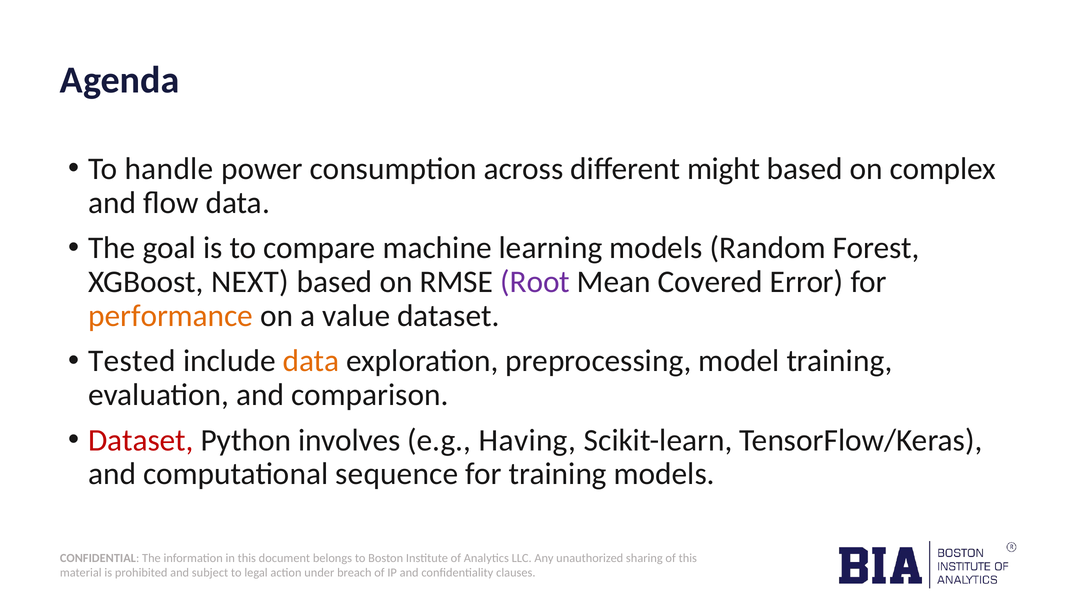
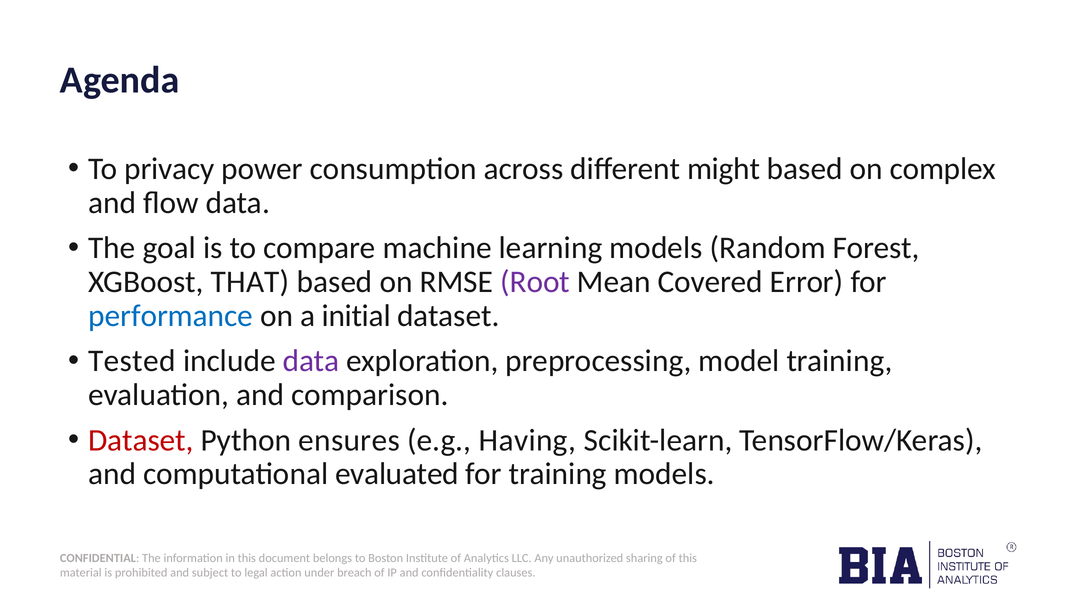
handle: handle -> privacy (169, 169)
NEXT: NEXT -> THAT (250, 282)
performance colour: orange -> blue (171, 316)
value: value -> initial (356, 316)
data colour: orange -> purple (311, 361)
involves: involves -> ensures (349, 440)
sequence: sequence -> evaluated (397, 474)
